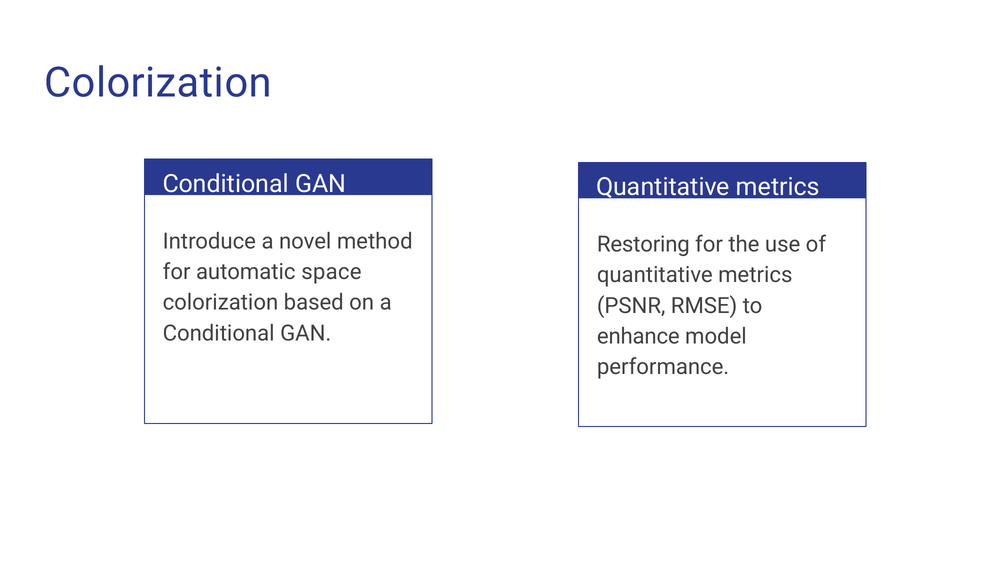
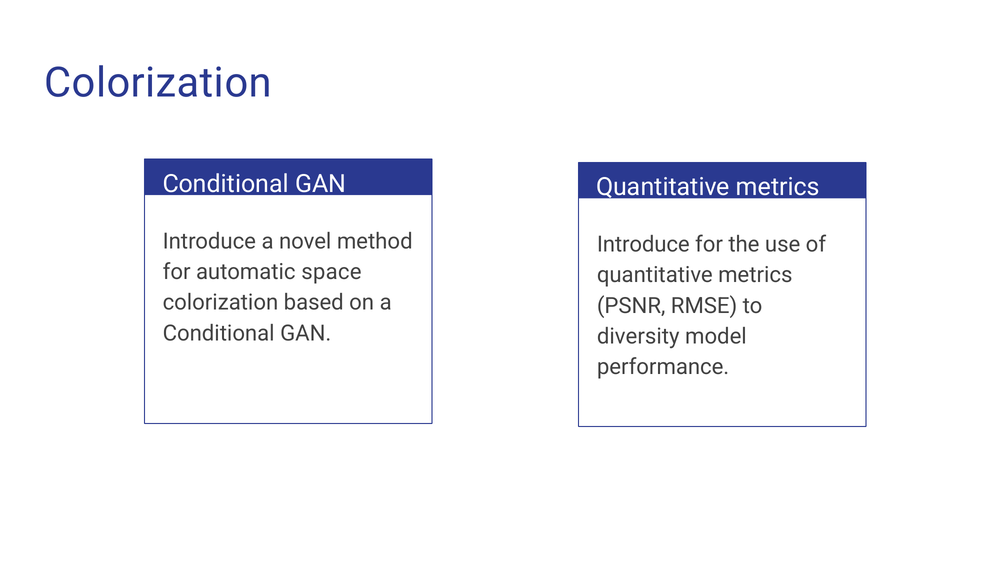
Restoring: Restoring -> Introduce (643, 244)
enhance: enhance -> diversity (638, 336)
